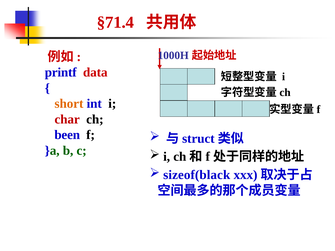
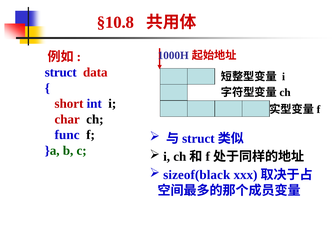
§71.4: §71.4 -> §10.8 (115, 22)
printf: printf -> struct (61, 72)
short colour: orange -> red (69, 104)
been: been -> func (67, 135)
